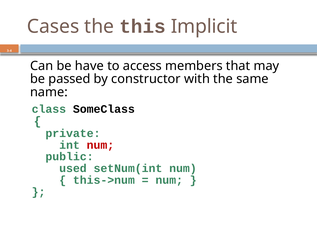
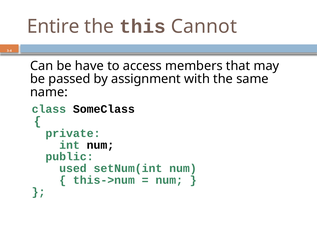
Cases: Cases -> Entire (53, 26)
Implicit: Implicit -> Cannot (204, 26)
constructor: constructor -> assignment (146, 79)
num colour: red -> black (100, 145)
